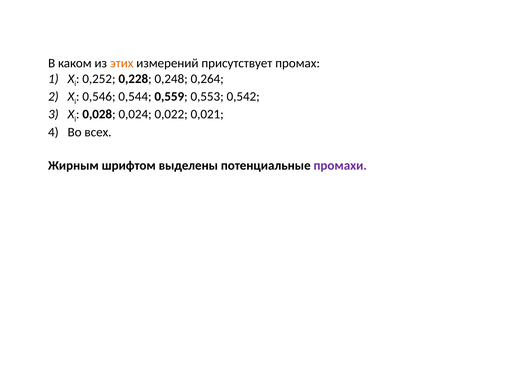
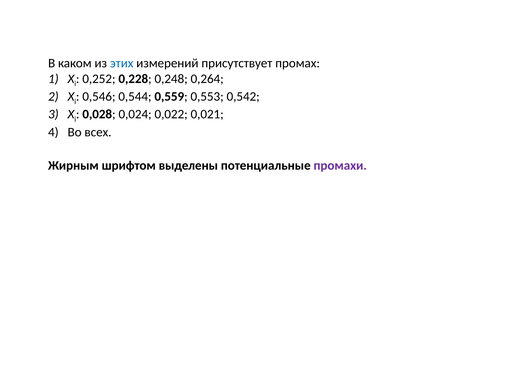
этих colour: orange -> blue (122, 63)
